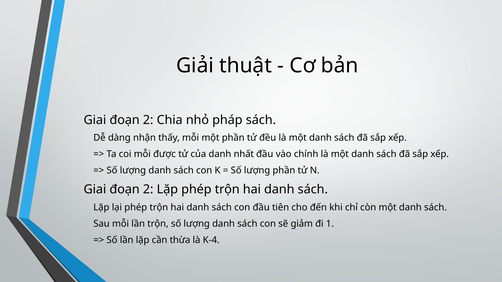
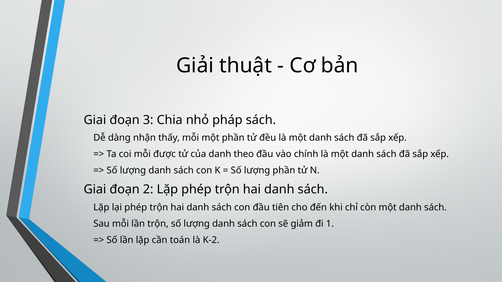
2: 2 -> 3 (148, 120)
nhất: nhất -> theo (244, 154)
thừa: thừa -> toán (180, 240)
K-4: K-4 -> K-2 (211, 240)
